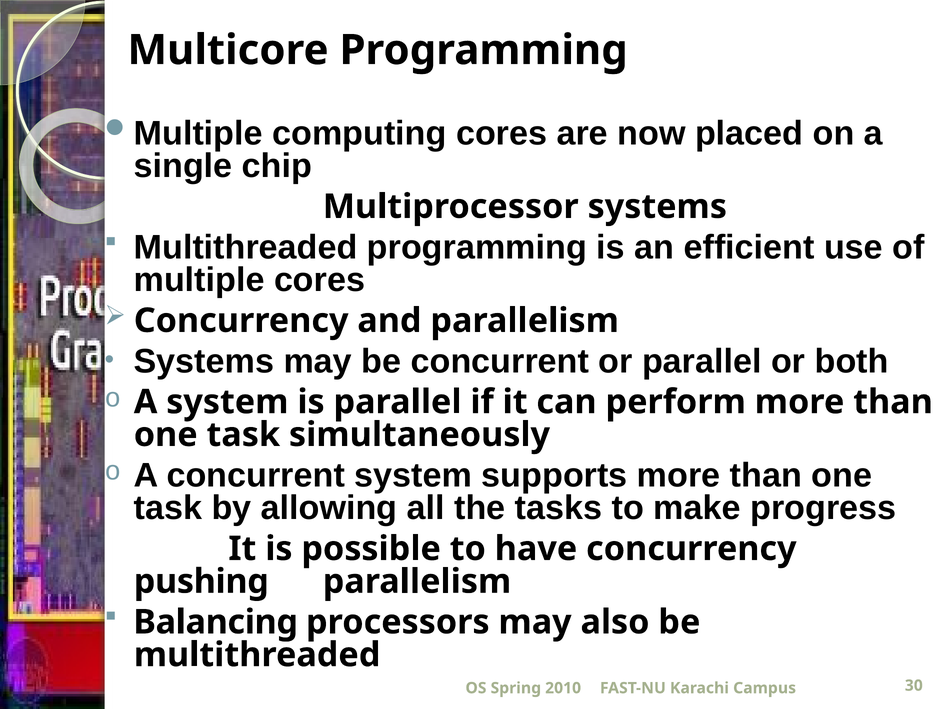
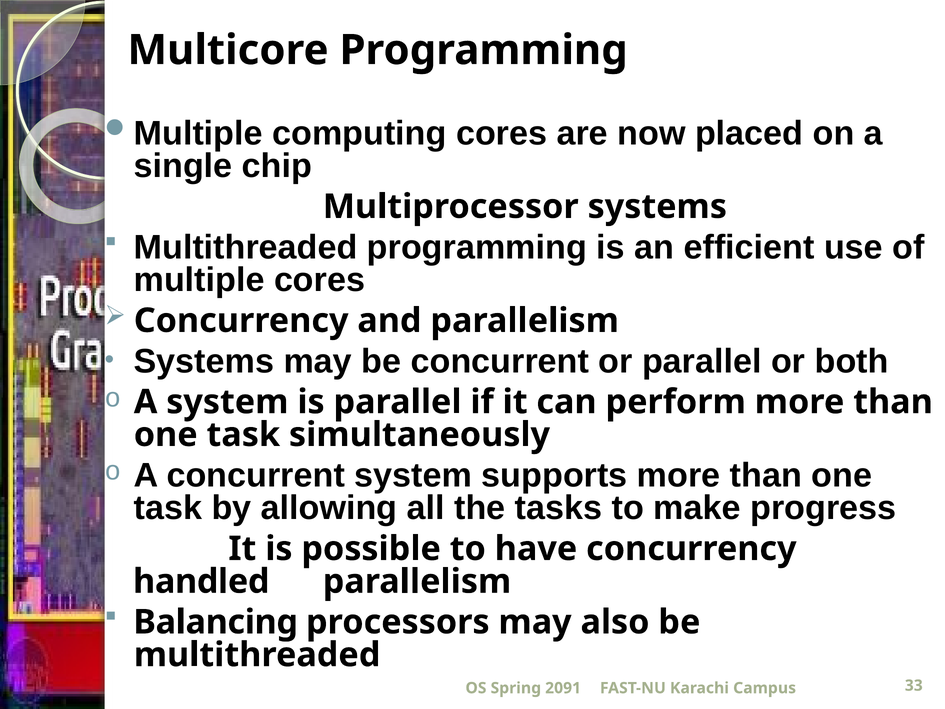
pushing: pushing -> handled (201, 581)
2010: 2010 -> 2091 (563, 688)
30: 30 -> 33 (914, 685)
